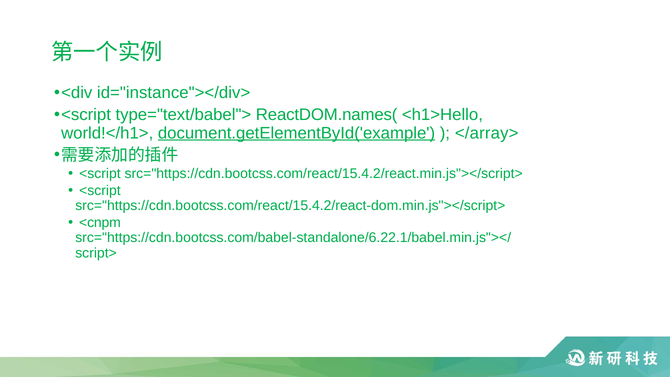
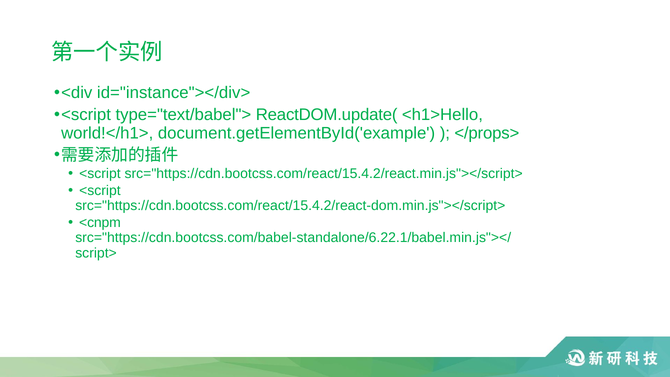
ReactDOM.names(: ReactDOM.names( -> ReactDOM.update( (327, 115)
document.getElementById('example underline: present -> none (297, 133)
</array>: </array> -> </props> (487, 133)
